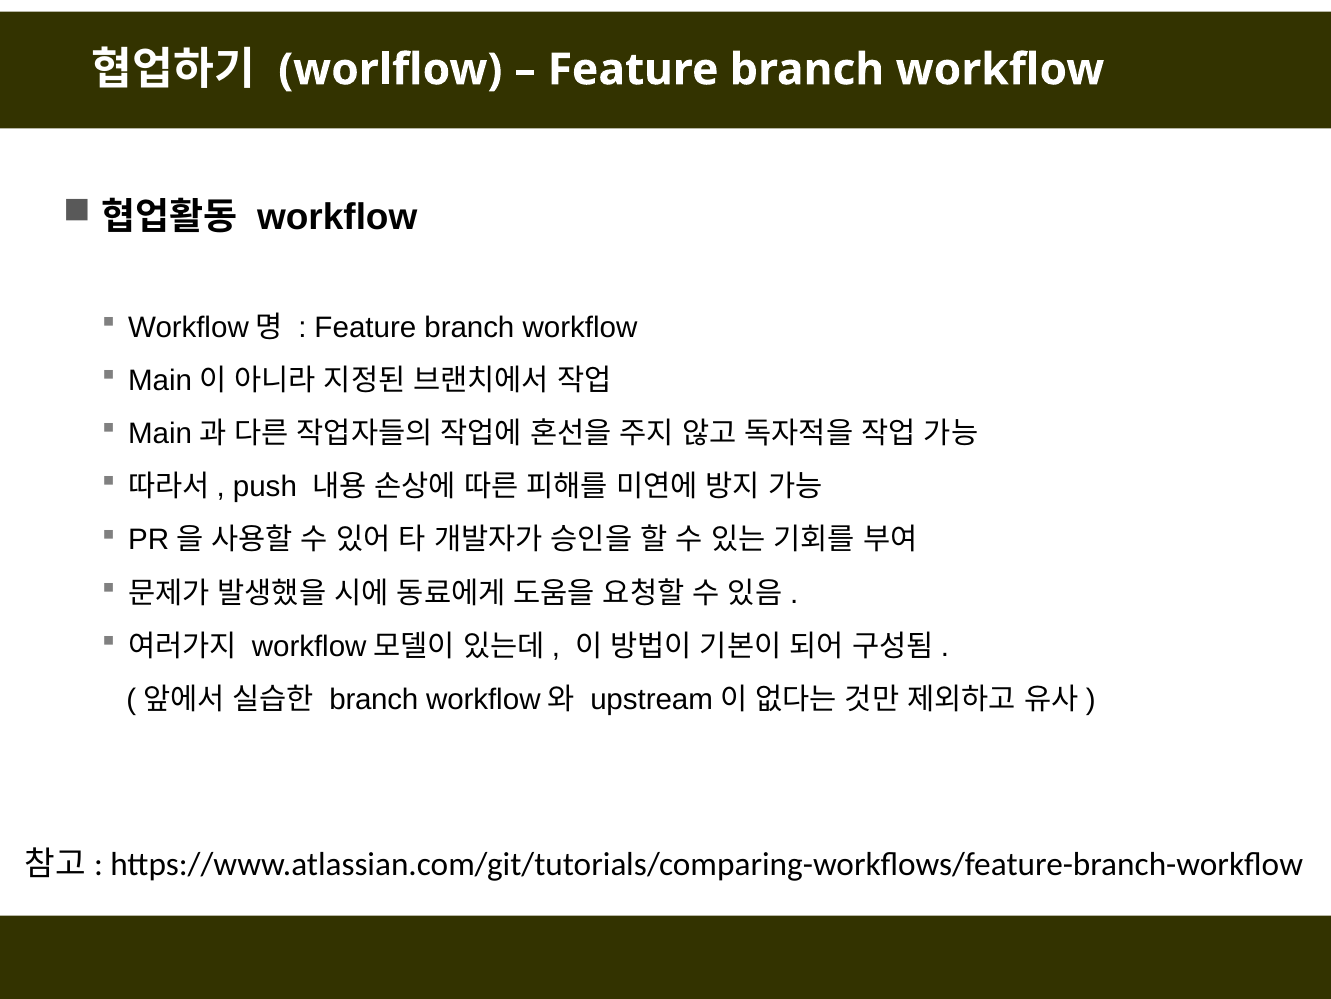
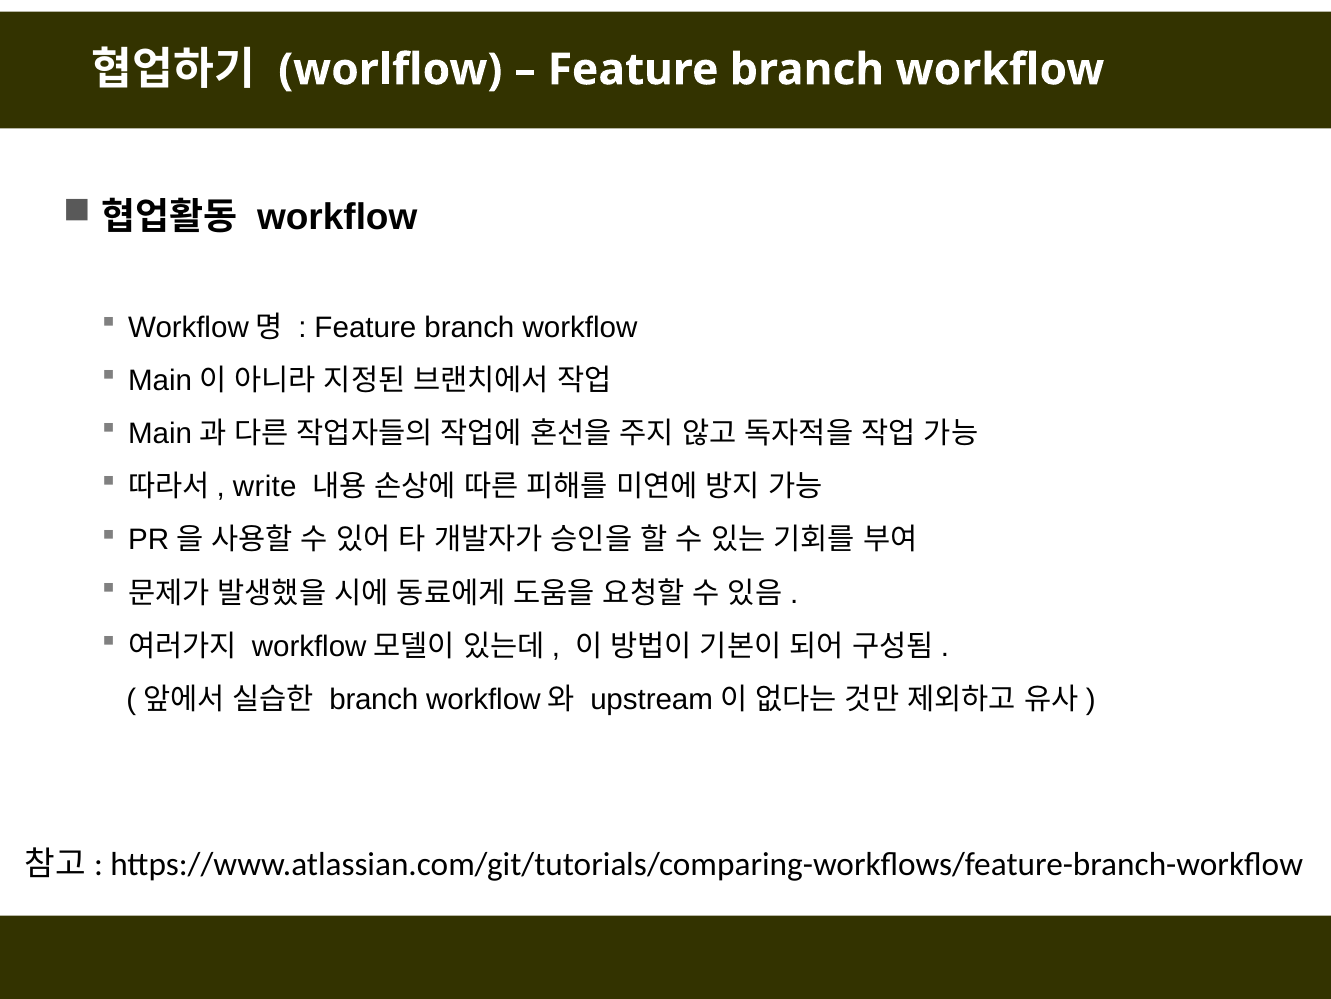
push: push -> write (265, 487)
